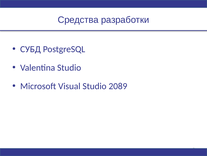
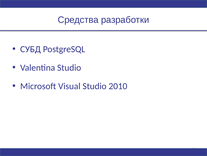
2089: 2089 -> 2010 (118, 86)
